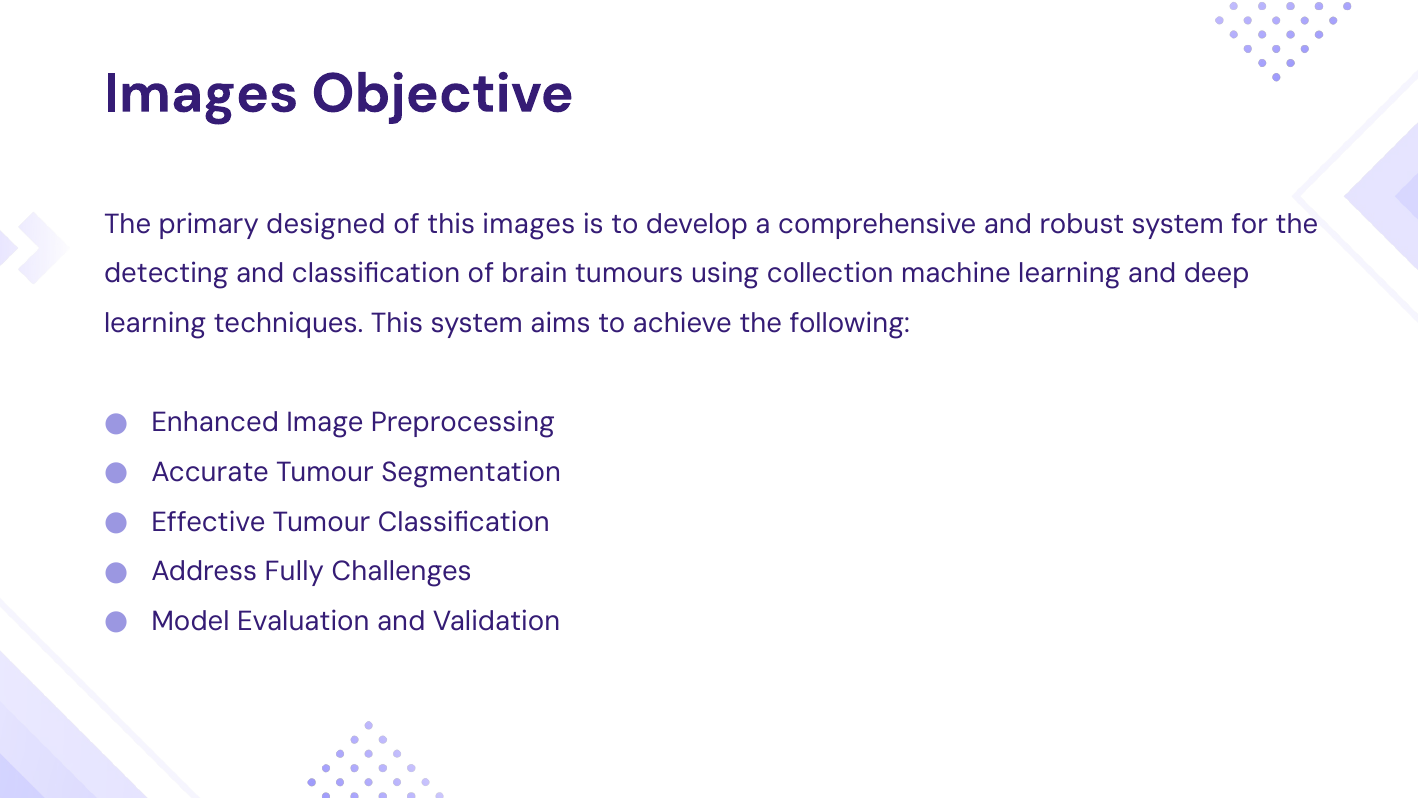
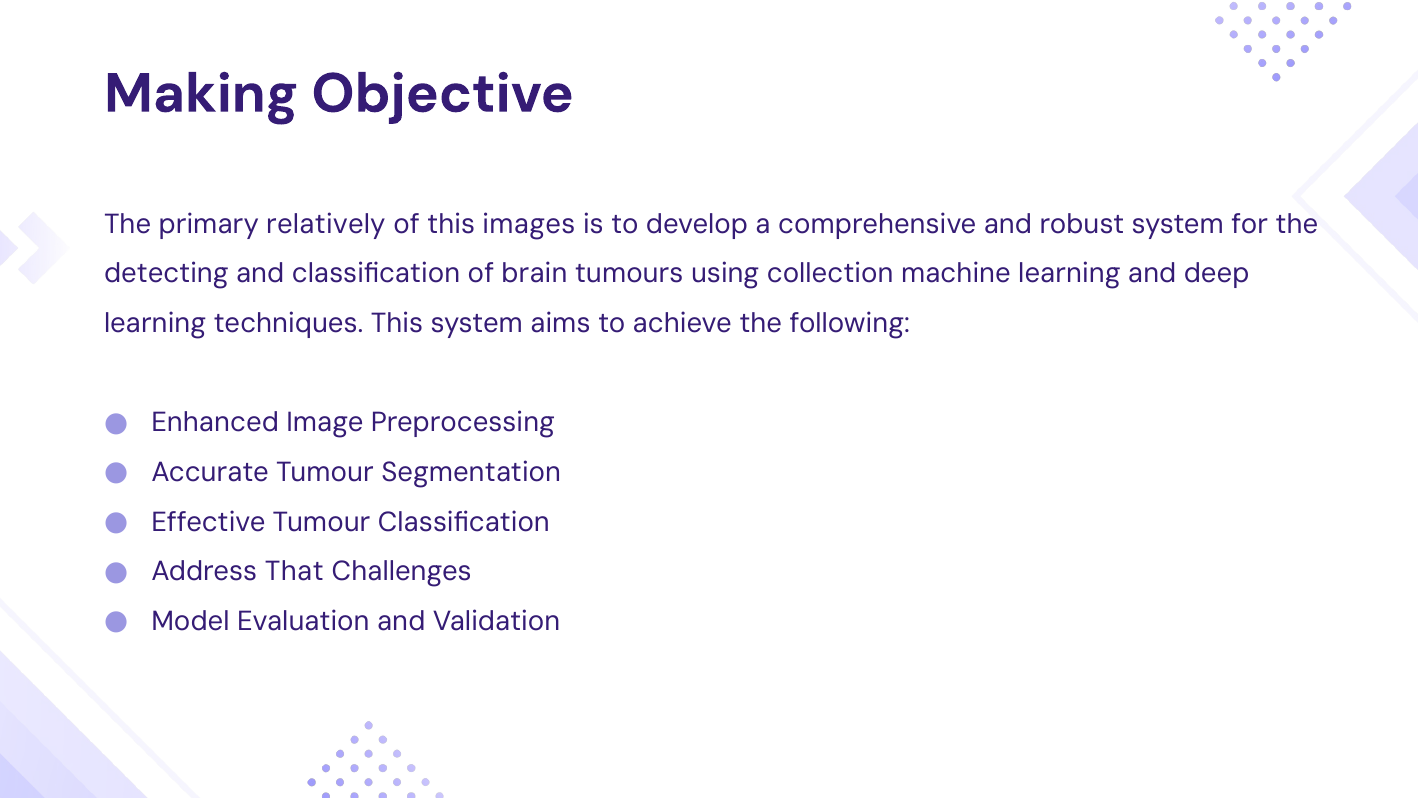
Images: Images -> Making (201, 93)
designed: designed -> relatively (326, 224)
Fully: Fully -> That (294, 571)
